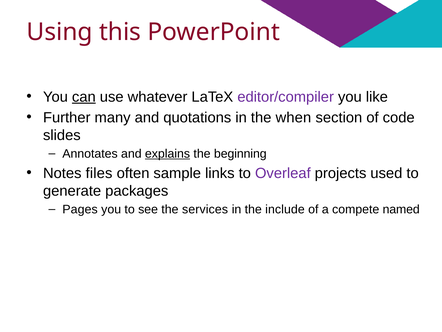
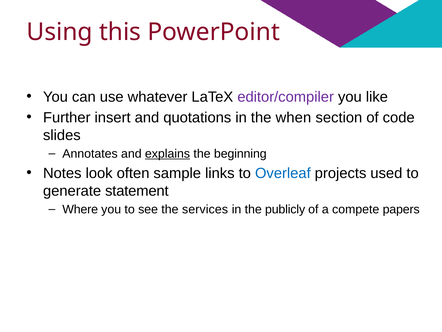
can underline: present -> none (84, 97)
many: many -> insert (113, 117)
files: files -> look (99, 173)
Overleaf colour: purple -> blue (283, 173)
packages: packages -> statement (137, 191)
Pages: Pages -> Where (80, 209)
include: include -> publicly (285, 209)
named: named -> papers (401, 209)
